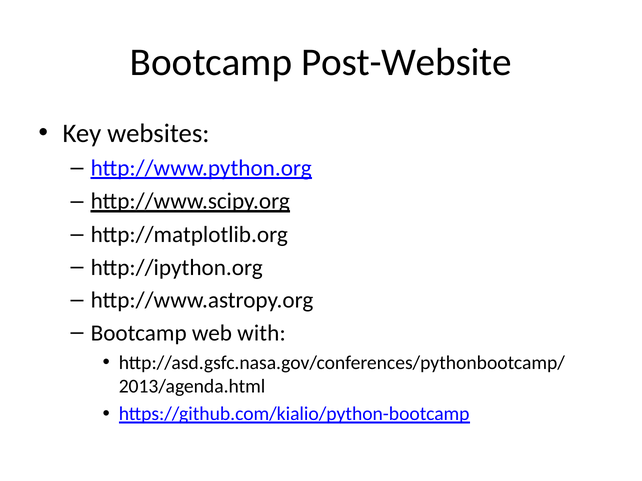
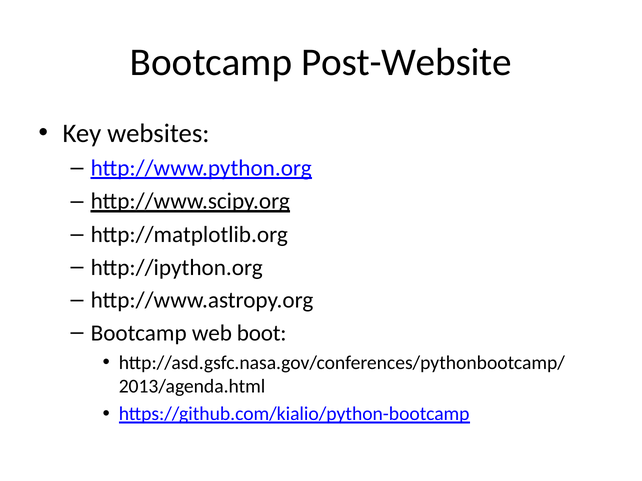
with: with -> boot (262, 333)
